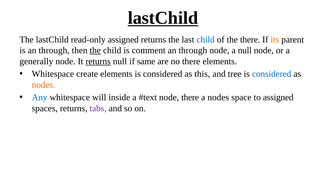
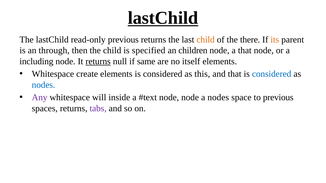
read-only assigned: assigned -> previous (123, 40)
child colour: blue -> orange (206, 40)
the underline: present -> none (95, 51)
comment: comment -> specified (149, 51)
through: through -> children (193, 51)
a null: null -> that (245, 51)
generally: generally -> including (36, 61)
no there: there -> itself (191, 61)
and tree: tree -> that (235, 74)
nodes colour: orange -> blue (43, 85)
Any colour: blue -> purple (40, 98)
node there: there -> node (190, 98)
to assigned: assigned -> previous (278, 98)
